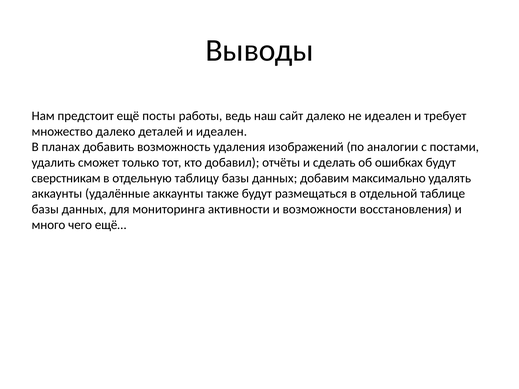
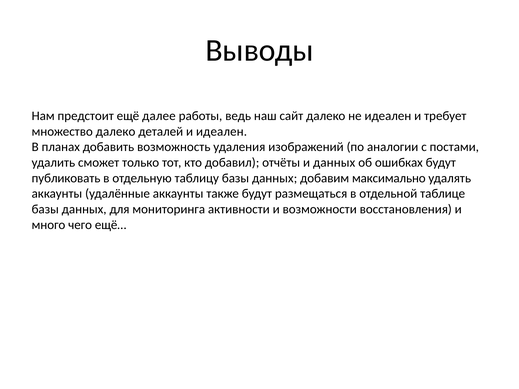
посты: посты -> далее (159, 116)
и сделать: сделать -> данных (334, 163)
сверстникам: сверстникам -> публиковать (66, 178)
